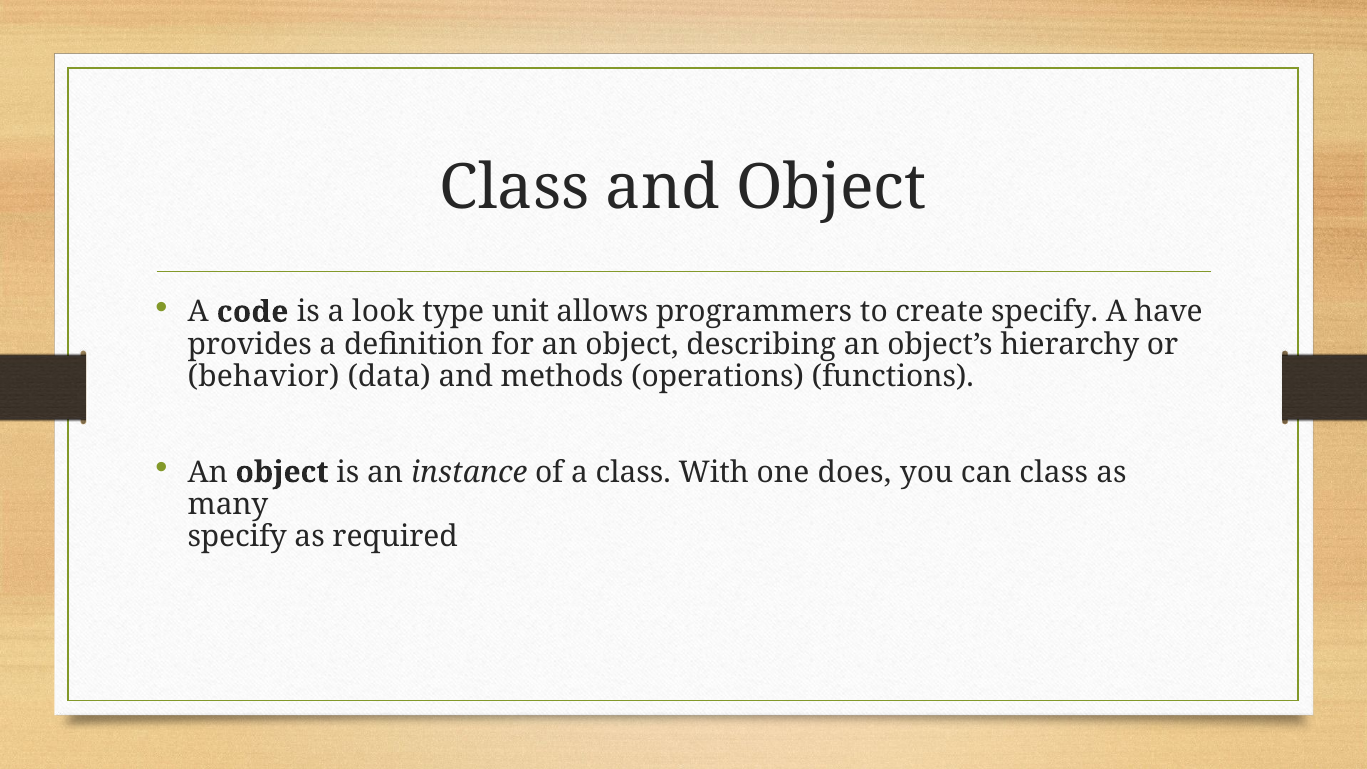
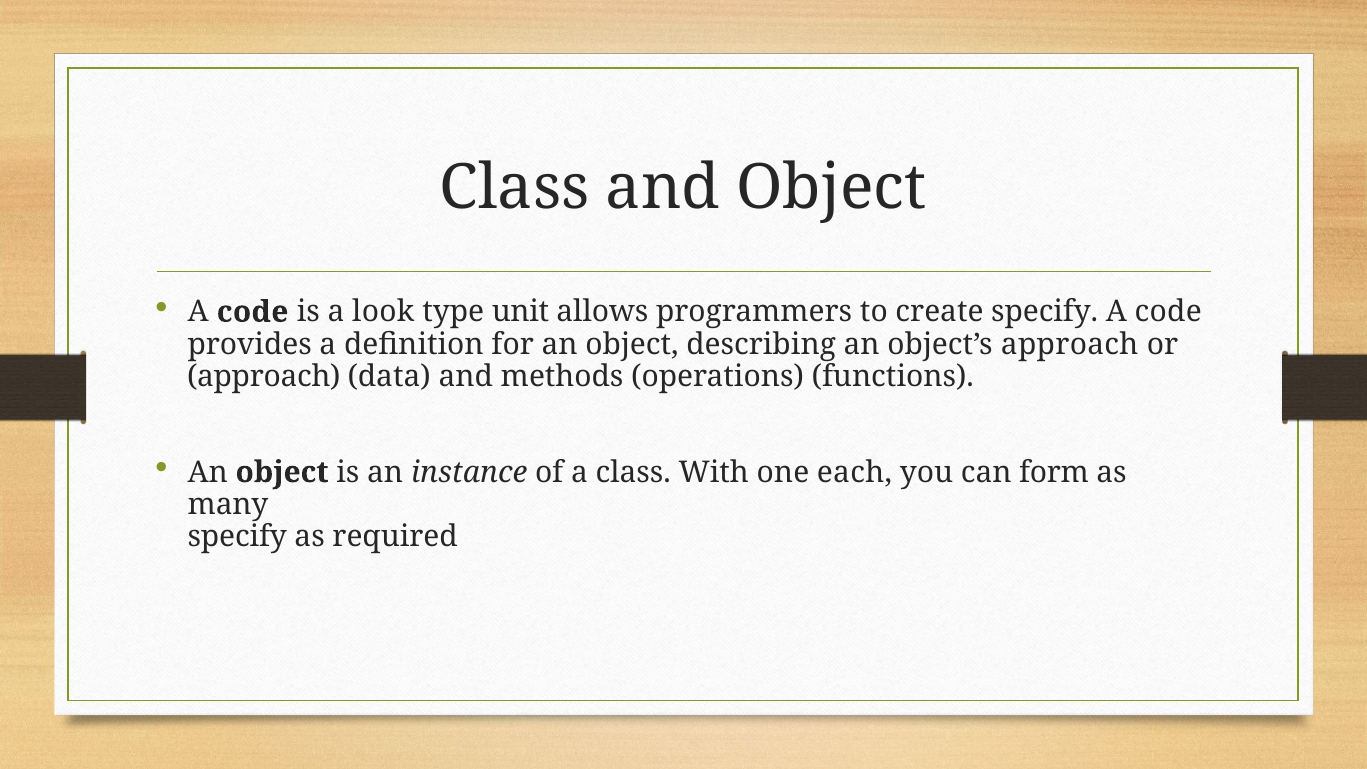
have: have -> code (1168, 312)
object’s hierarchy: hierarchy -> approach (1070, 344)
behavior: behavior -> approach (264, 376)
does: does -> each (854, 472)
can class: class -> form (1054, 472)
